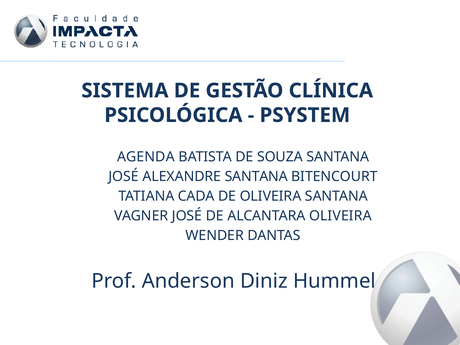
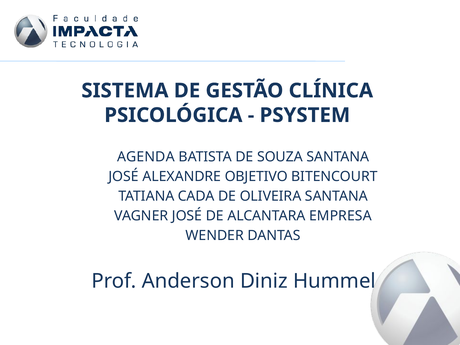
ALEXANDRE SANTANA: SANTANA -> OBJETIVO (256, 177)
ALCANTARA OLIVEIRA: OLIVEIRA -> EMPRESA (340, 216)
